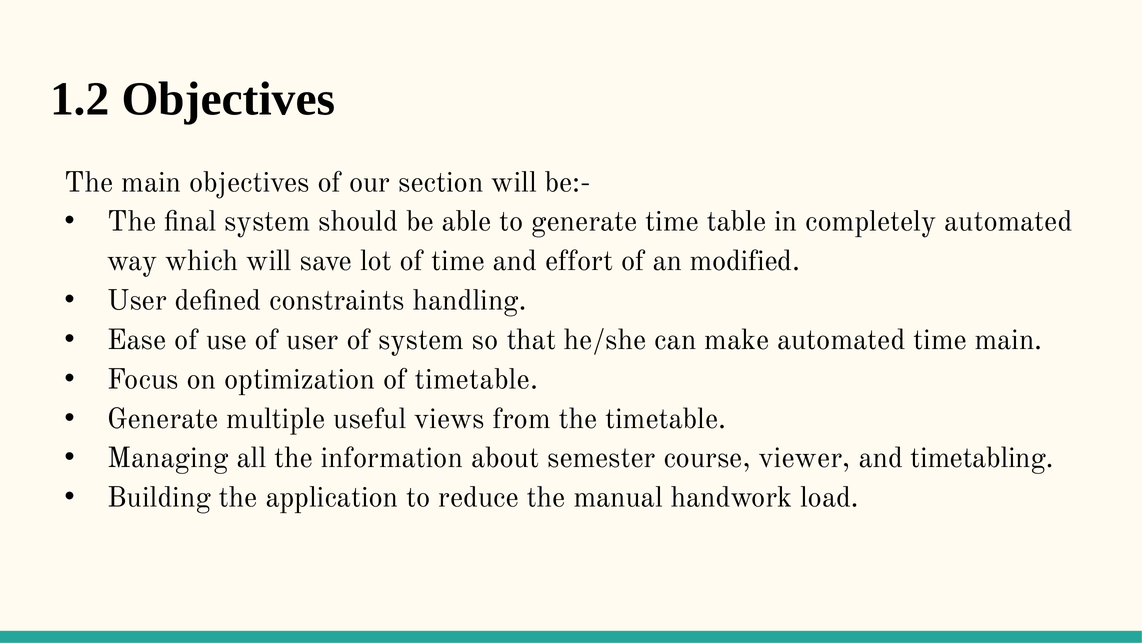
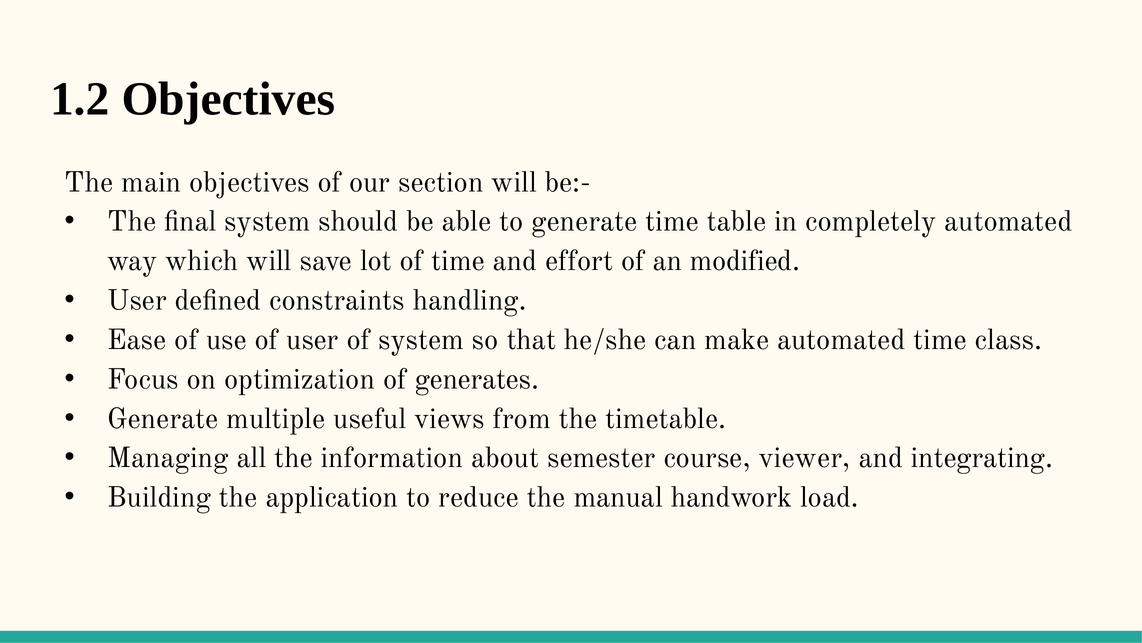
time main: main -> class (1008, 339)
of timetable: timetable -> generates (477, 379)
timetabling: timetabling -> integrating (982, 458)
